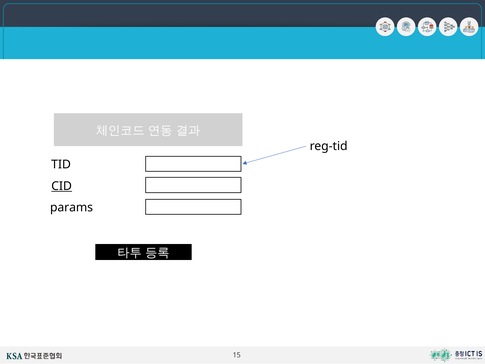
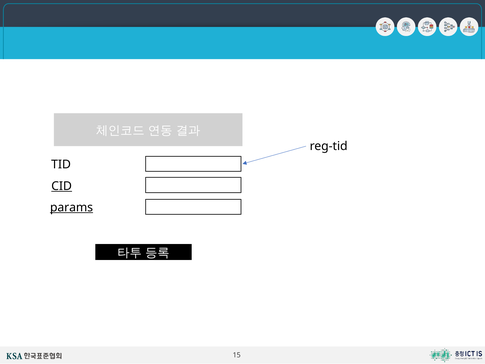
params underline: none -> present (72, 207)
